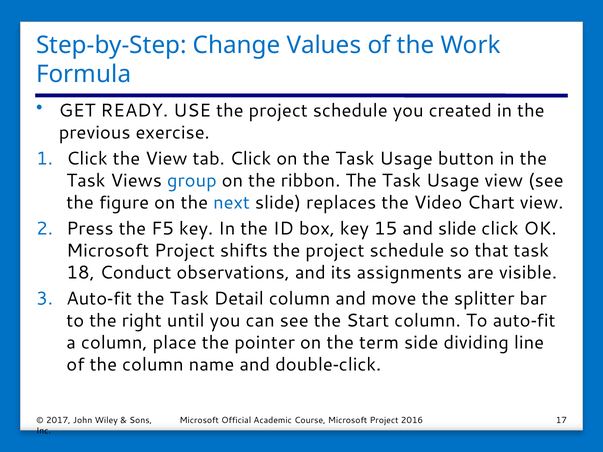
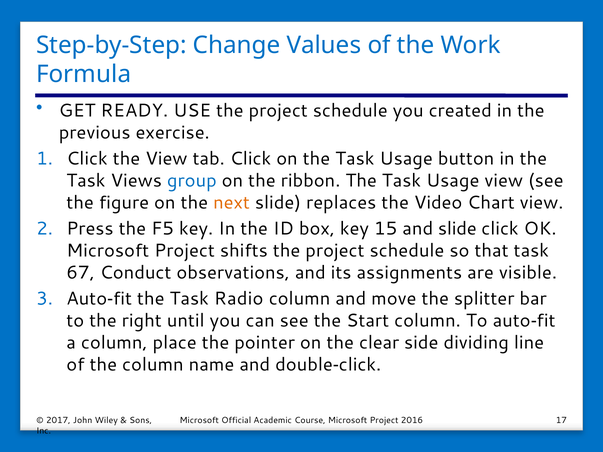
next colour: blue -> orange (232, 203)
18: 18 -> 67 (81, 273)
Detail: Detail -> Radio (239, 299)
term: term -> clear (379, 343)
